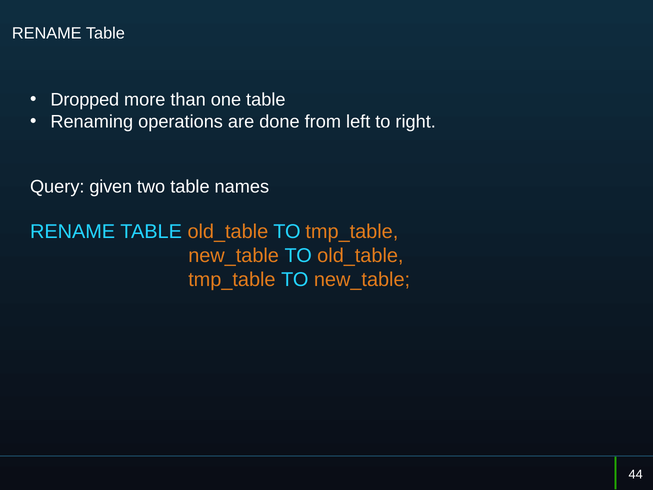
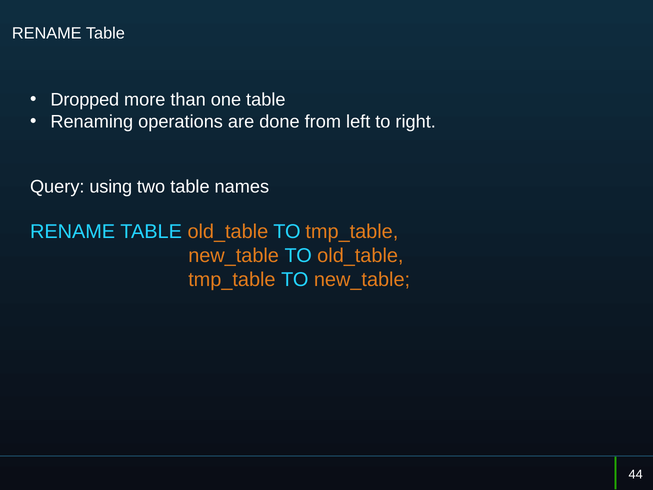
given: given -> using (111, 187)
